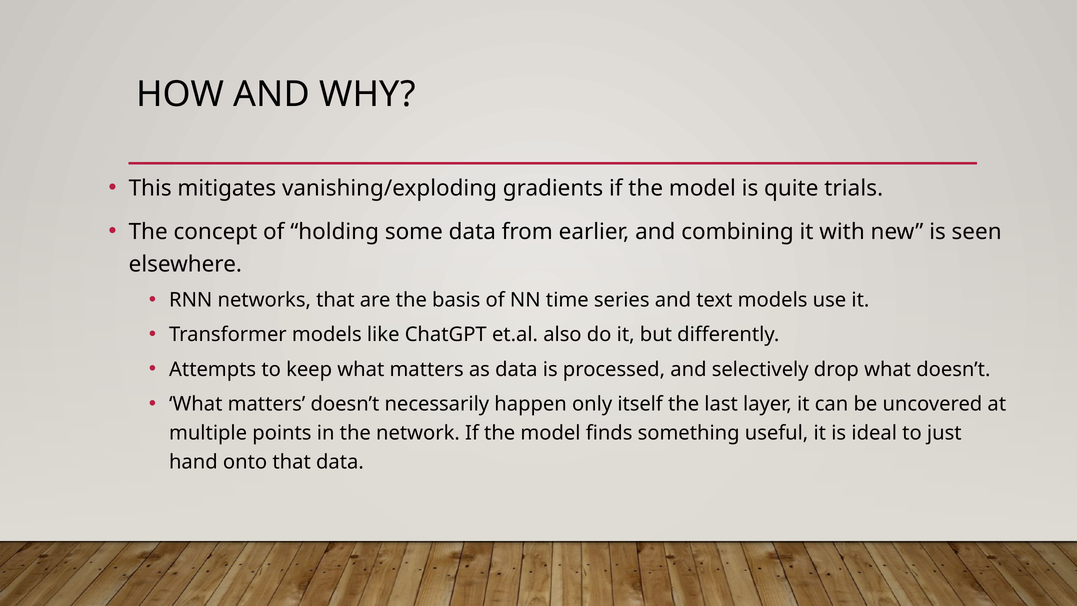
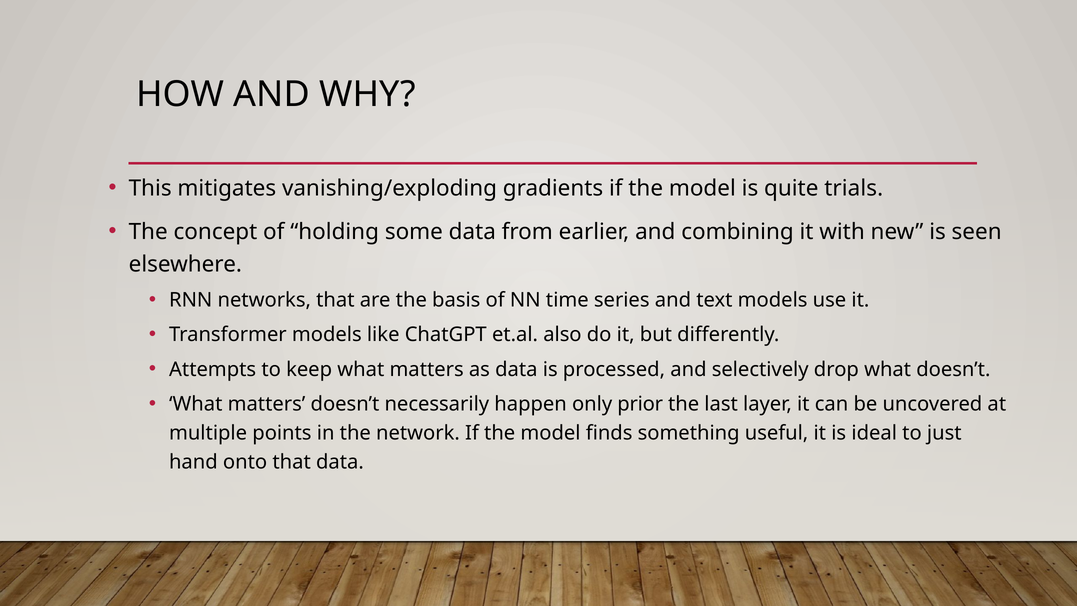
itself: itself -> prior (640, 404)
